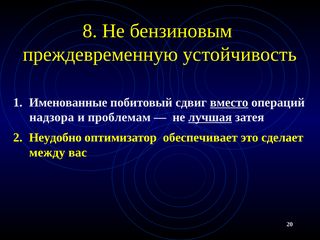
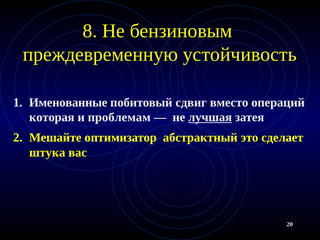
вместо underline: present -> none (229, 102)
надзора: надзора -> которая (52, 117)
Неудобно: Неудобно -> Мешайте (55, 138)
обеспечивает: обеспечивает -> абстрактный (200, 138)
между: между -> штука (47, 153)
